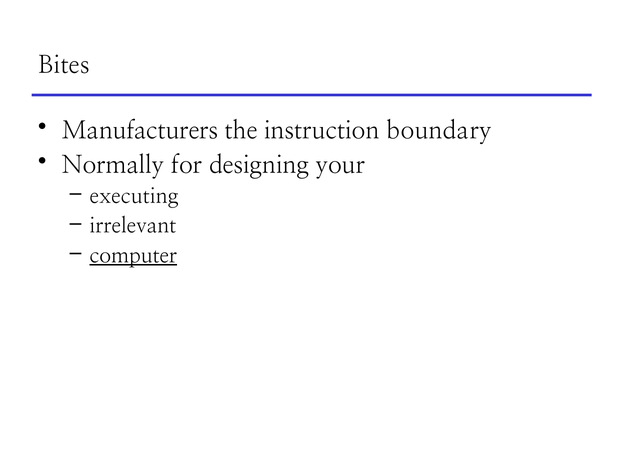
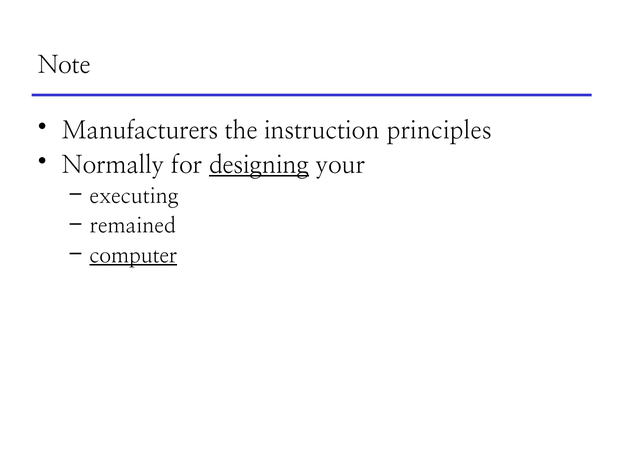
Bites: Bites -> Note (64, 65)
boundary: boundary -> principles (439, 131)
designing underline: none -> present (259, 165)
irrelevant: irrelevant -> remained (133, 226)
